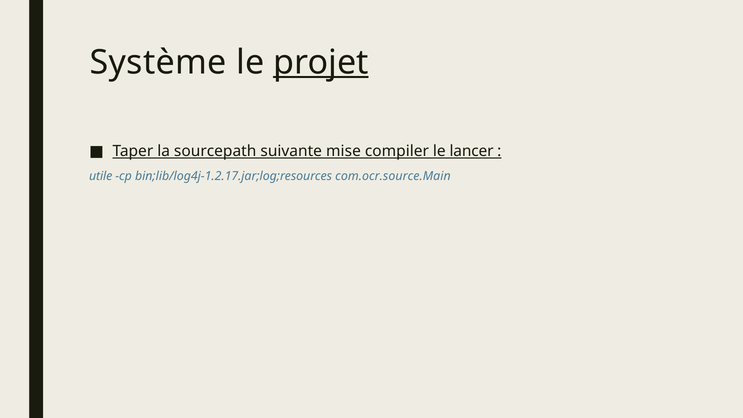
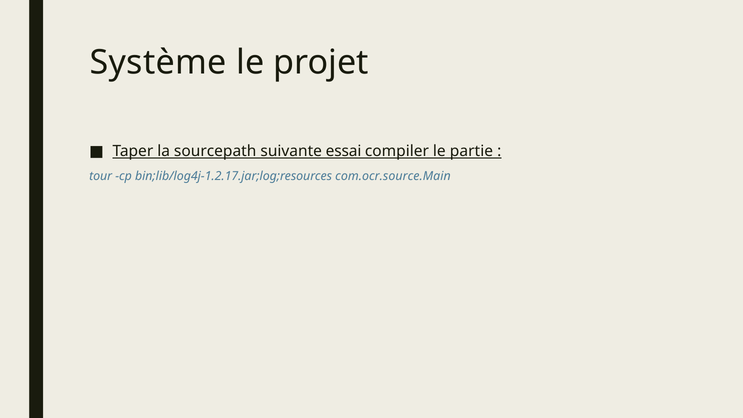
projet underline: present -> none (321, 62)
mise: mise -> essai (344, 151)
lancer: lancer -> partie (471, 151)
utile: utile -> tour (101, 176)
